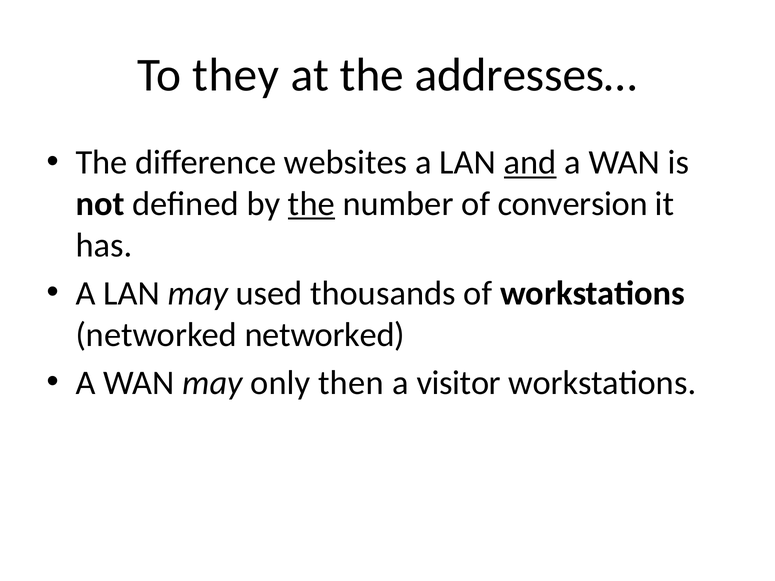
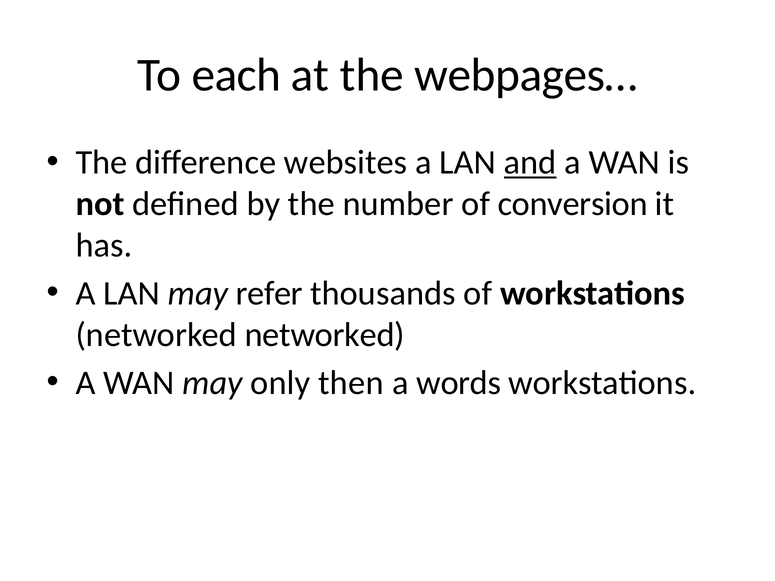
they: they -> each (236, 75)
addresses…: addresses… -> webpages… (526, 75)
the underline: present -> none (311, 204)
used: used -> refer (269, 294)
visitor: visitor -> words (459, 383)
